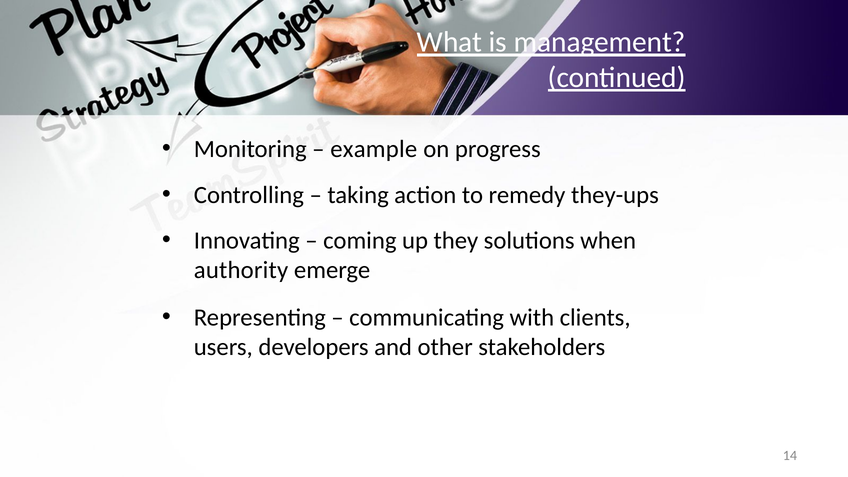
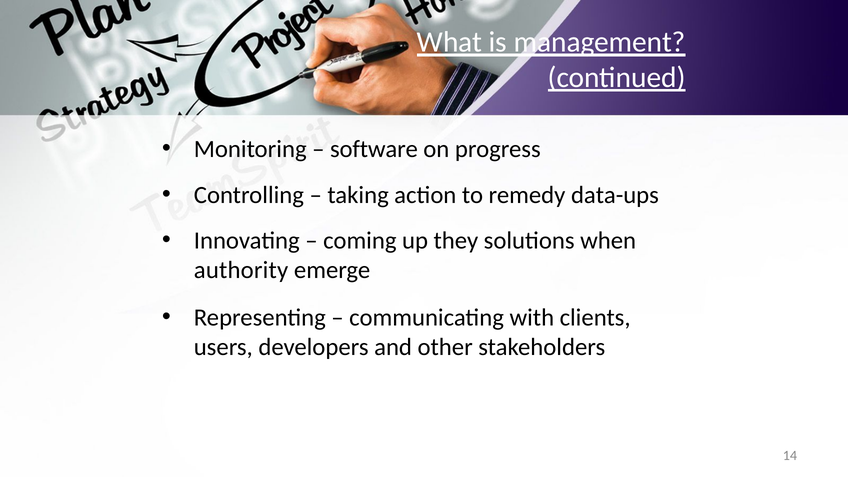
example: example -> software (374, 149)
they-ups: they-ups -> data-ups (615, 195)
